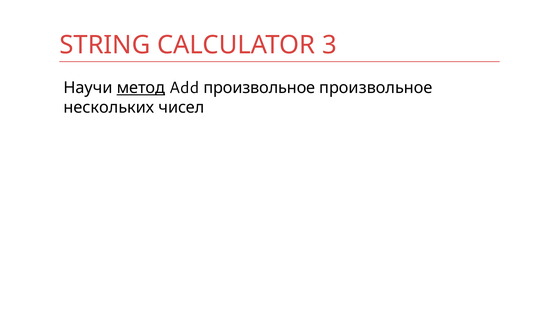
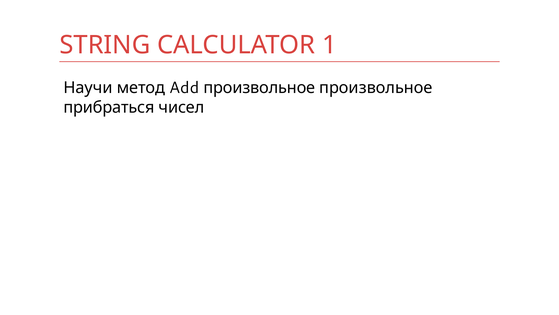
3: 3 -> 1 (329, 45)
метод underline: present -> none (141, 88)
нескольких: нескольких -> прибраться (109, 107)
